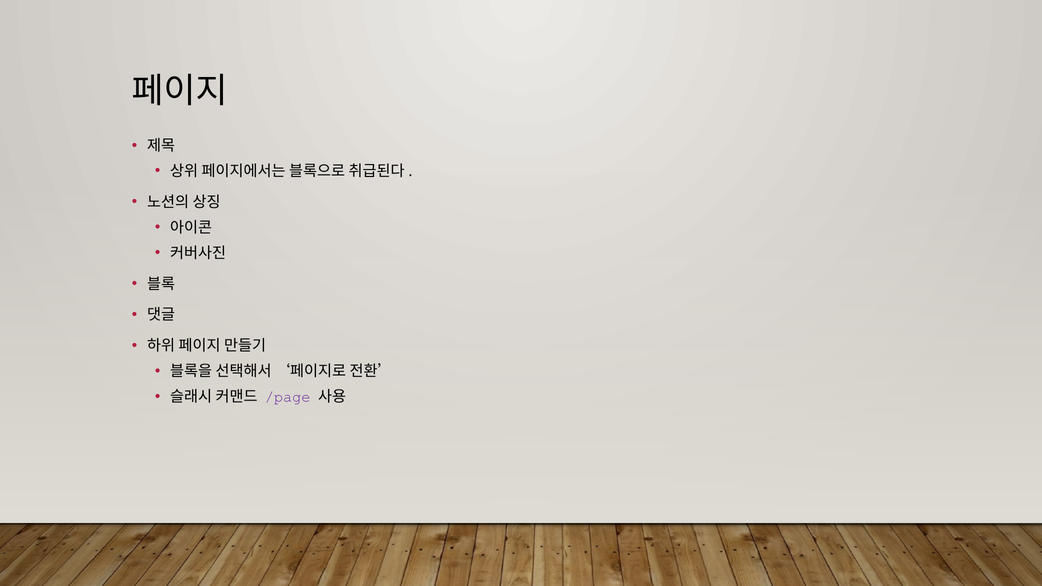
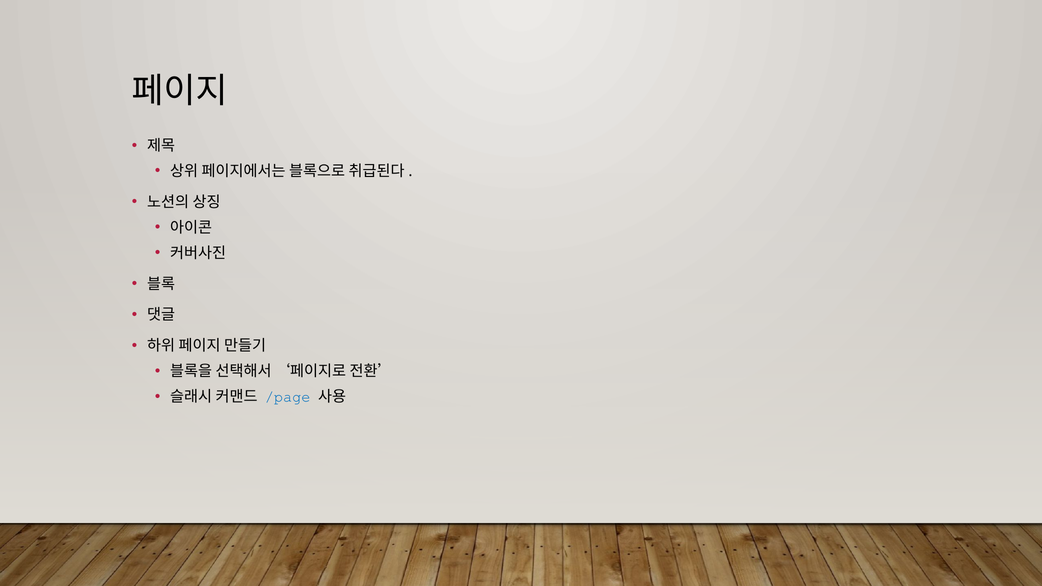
/page colour: purple -> blue (288, 397)
